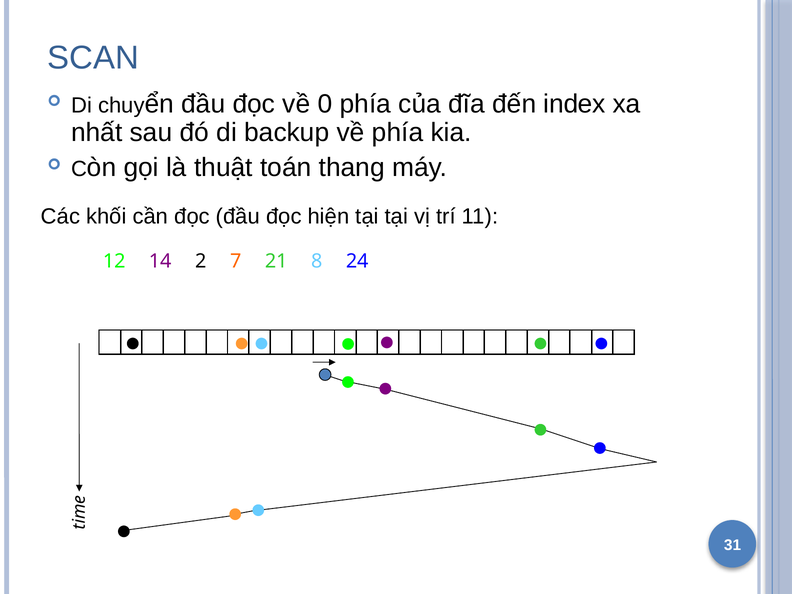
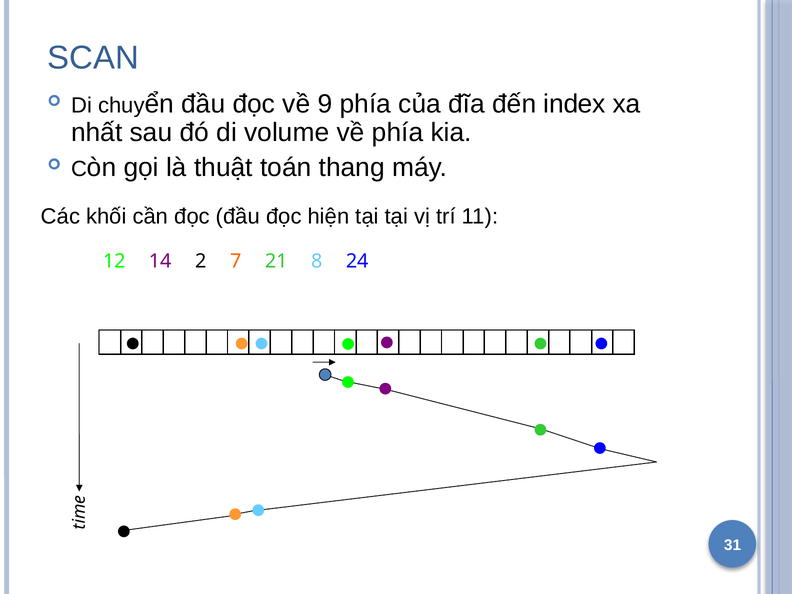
0: 0 -> 9 (325, 104)
backup: backup -> volume (287, 132)
